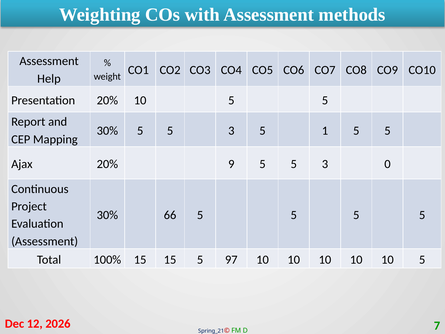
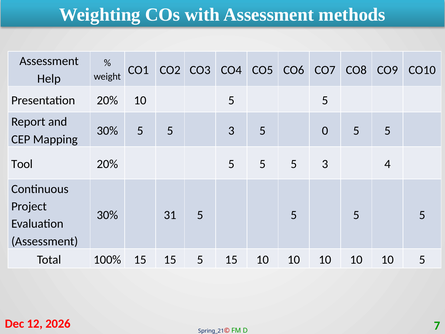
1: 1 -> 0 (325, 131)
Ajax: Ajax -> Tool (22, 164)
20% 9: 9 -> 5 (231, 164)
0: 0 -> 4 (387, 164)
66: 66 -> 31 (170, 215)
5 97: 97 -> 15 (231, 259)
